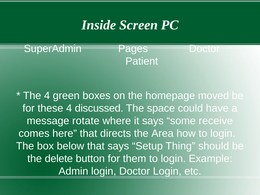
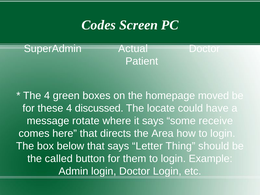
Inside: Inside -> Codes (99, 25)
Pages: Pages -> Actual (133, 49)
space: space -> locate (161, 108)
Setup: Setup -> Letter (147, 146)
delete: delete -> called (59, 159)
